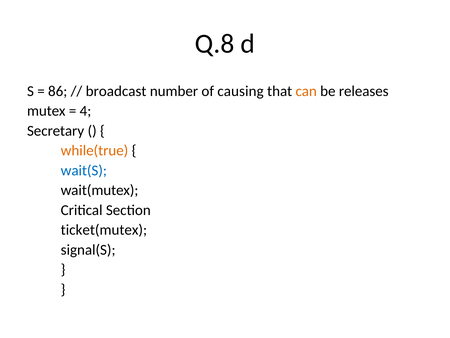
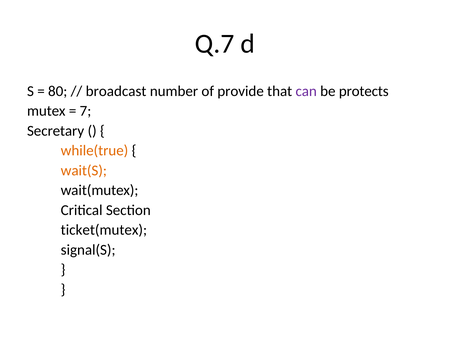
Q.8: Q.8 -> Q.7 (215, 44)
86: 86 -> 80 (58, 91)
causing: causing -> provide (241, 91)
can colour: orange -> purple (306, 91)
releases: releases -> protects (364, 91)
4: 4 -> 7 (85, 111)
wait(S colour: blue -> orange (84, 170)
